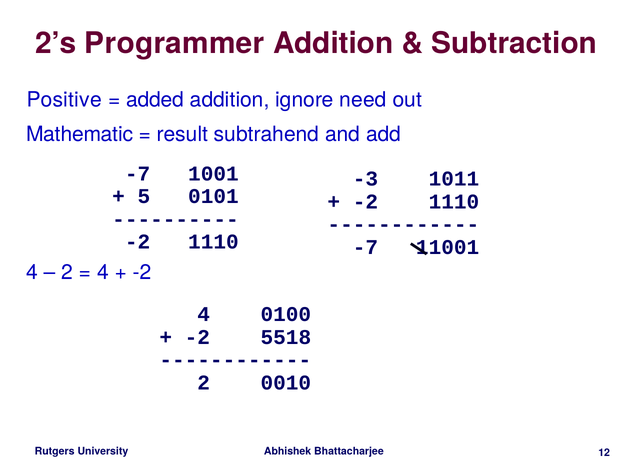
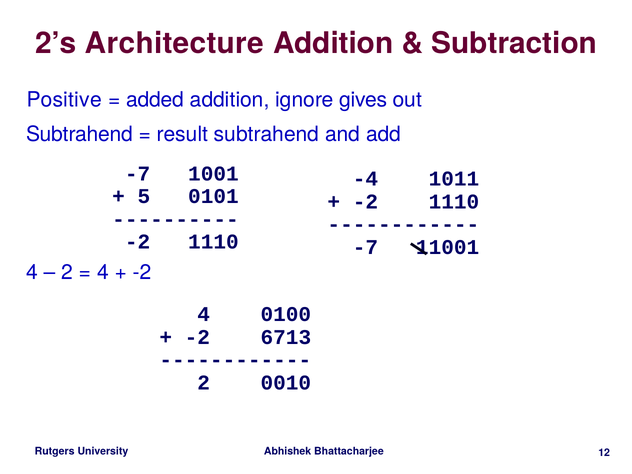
Programmer: Programmer -> Architecture (174, 44)
need: need -> gives (363, 100)
Mathematic: Mathematic -> Subtrahend (80, 134)
-3: -3 -> -4 (365, 179)
5518: 5518 -> 6713 (286, 337)
